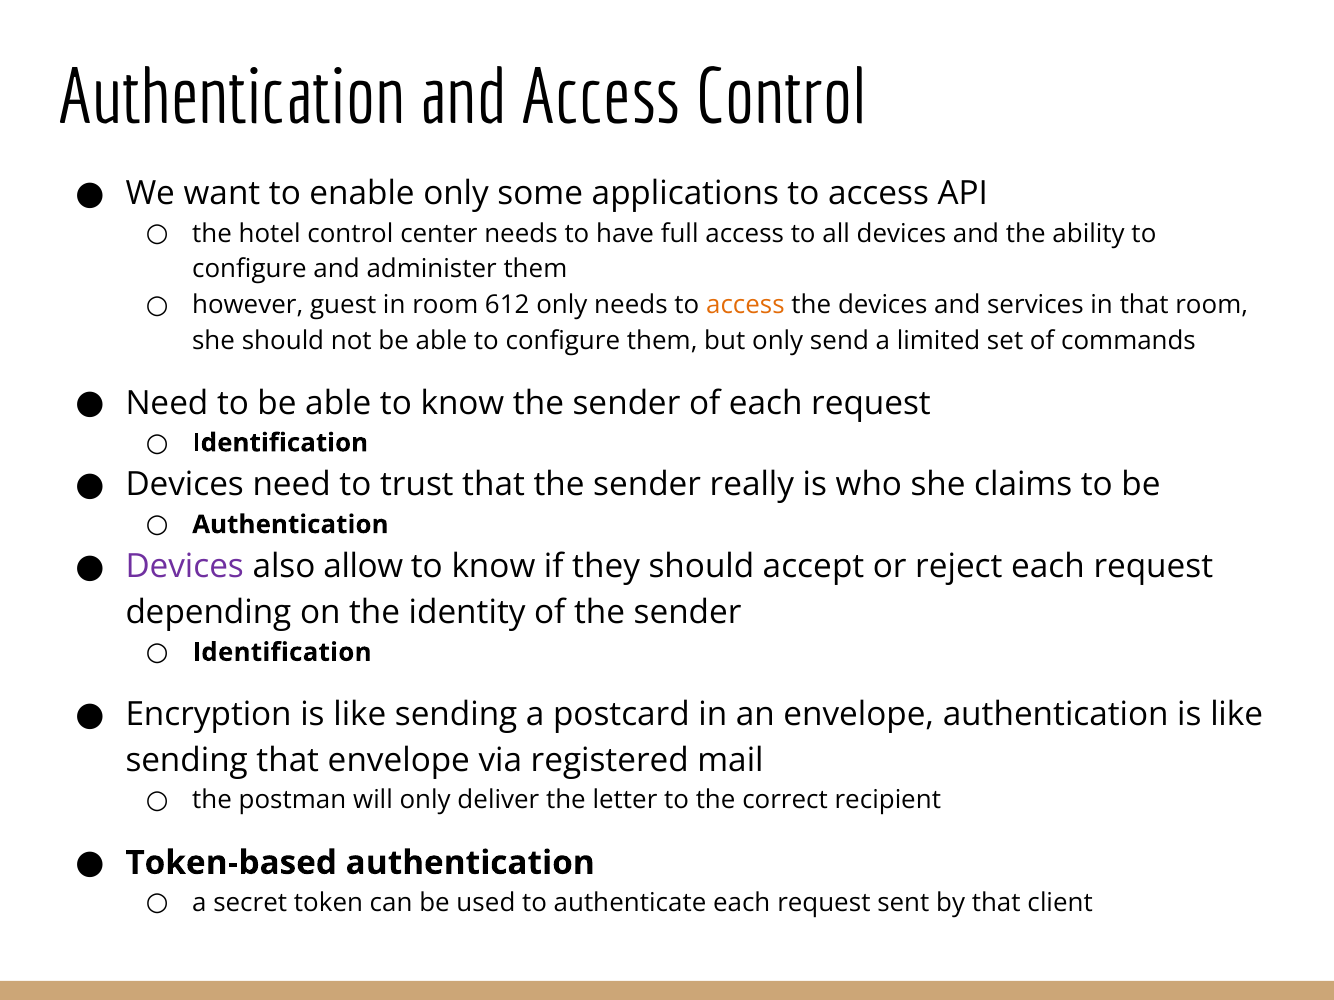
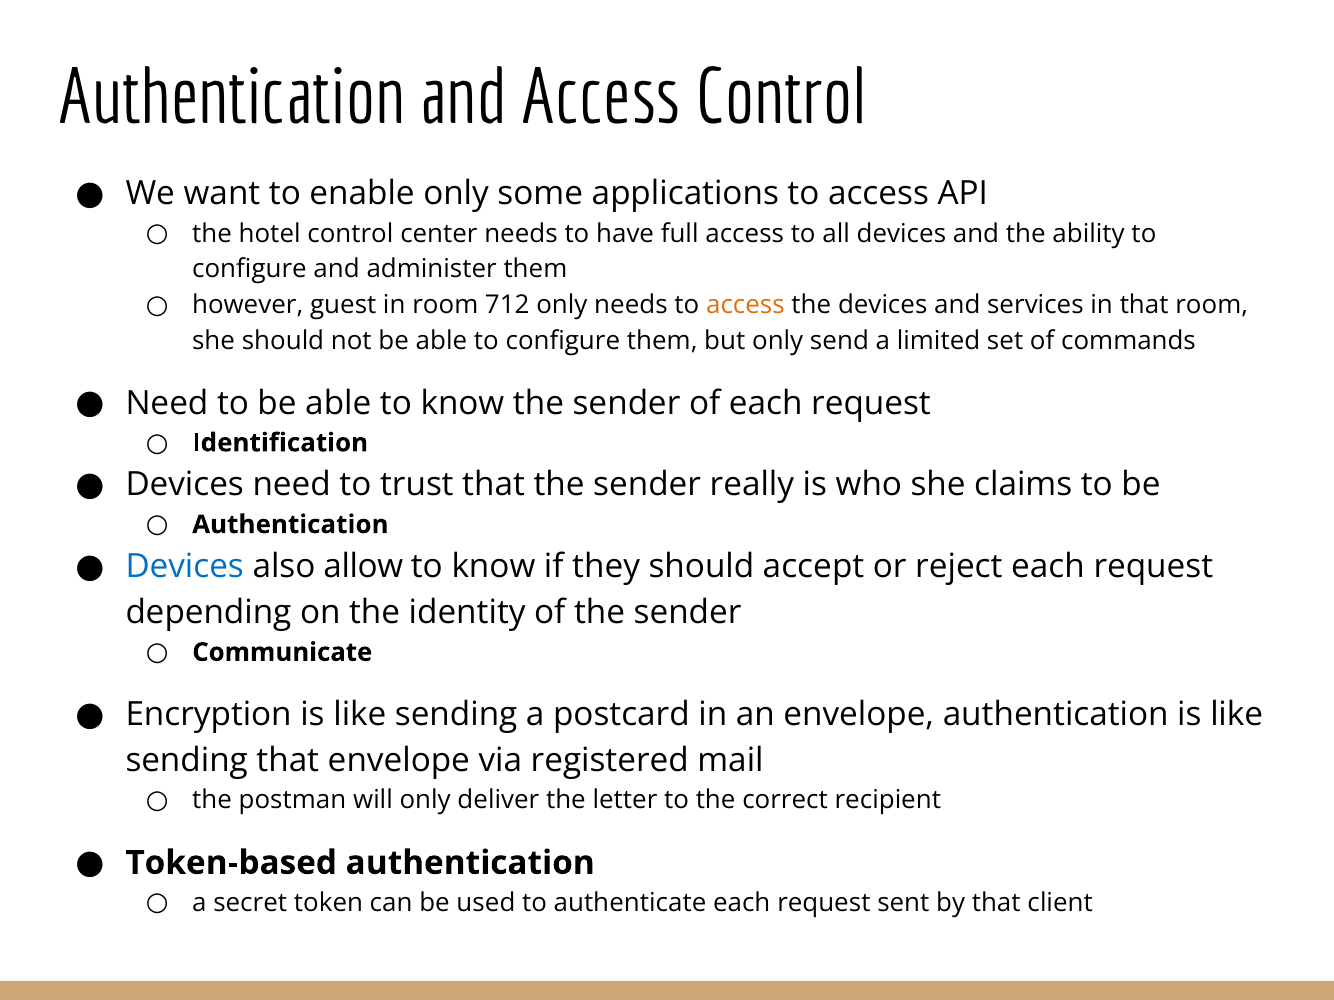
612: 612 -> 712 (507, 305)
Devices colour: purple -> blue (185, 567)
Identification: Identification -> Communicate (282, 653)
